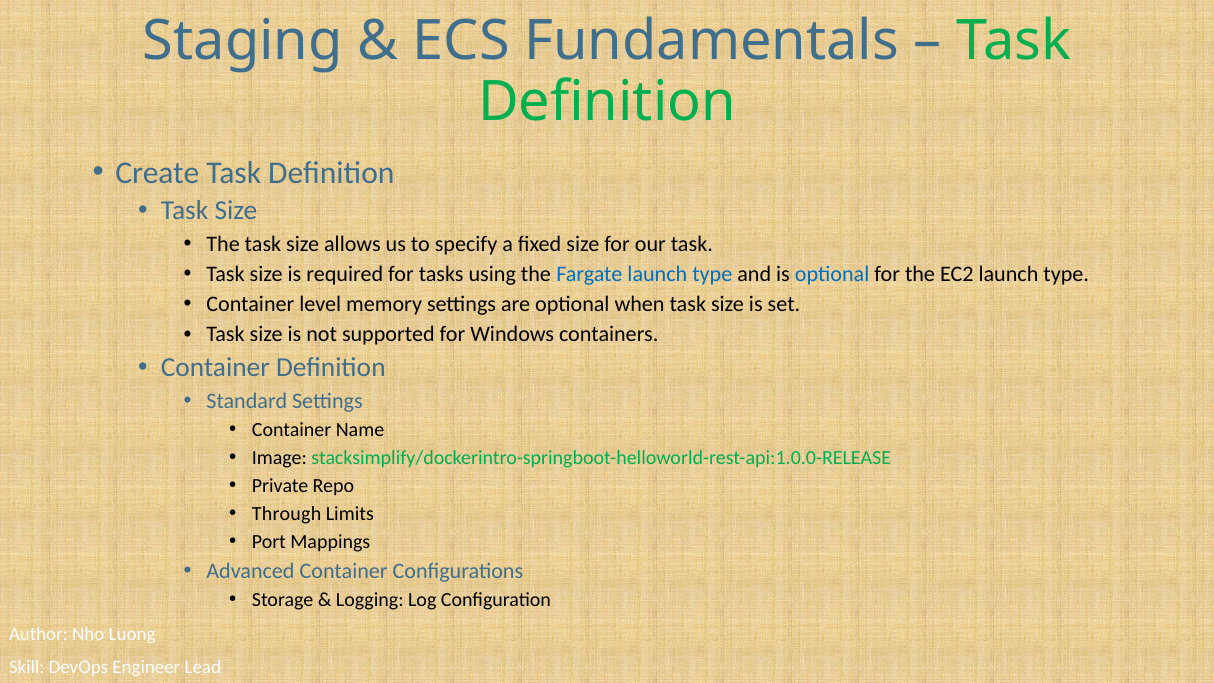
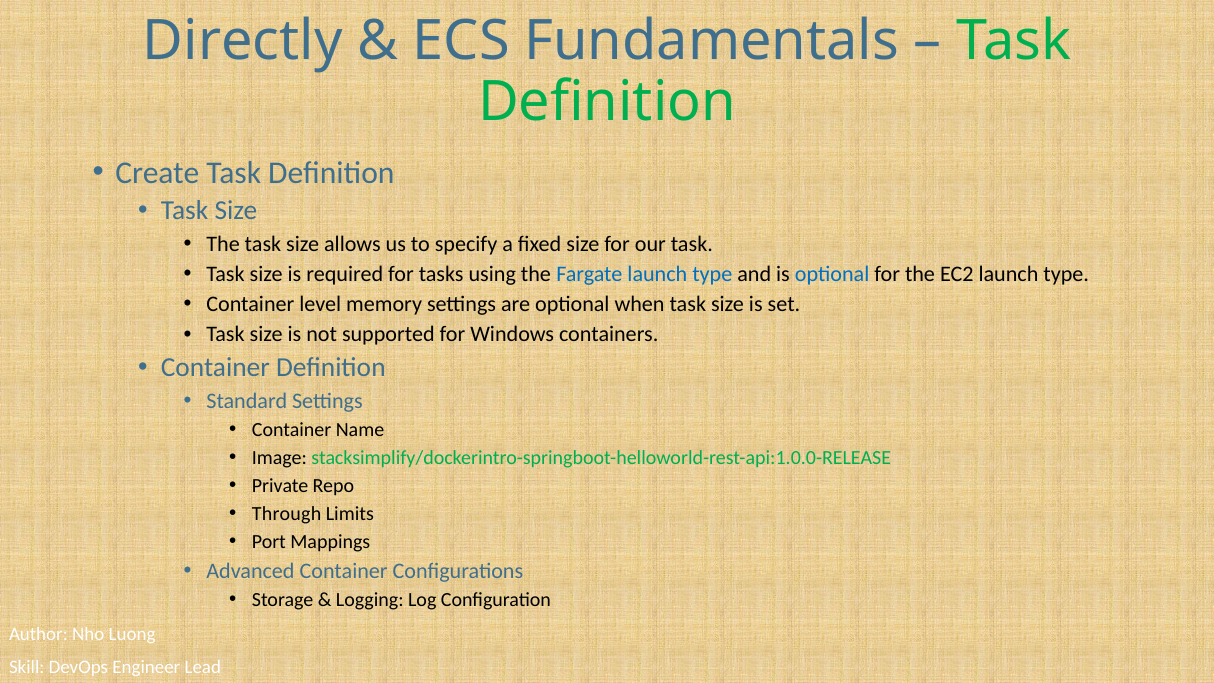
Staging: Staging -> Directly (243, 41)
